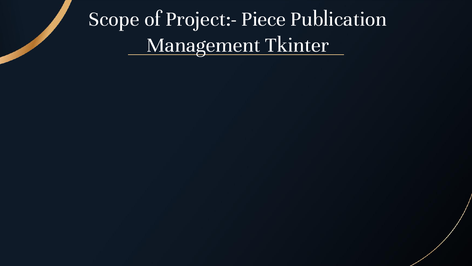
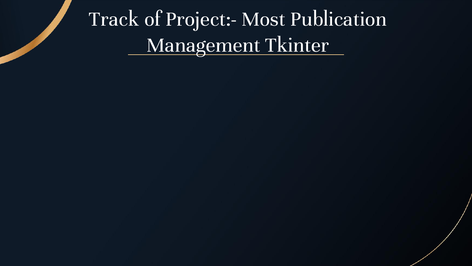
Scope: Scope -> Track (114, 19)
Piece: Piece -> Most (264, 19)
